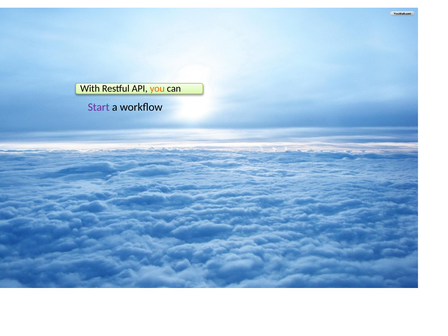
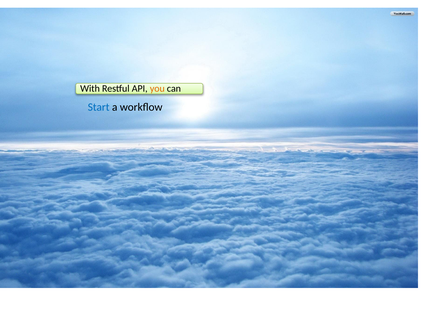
Start colour: purple -> blue (99, 107)
